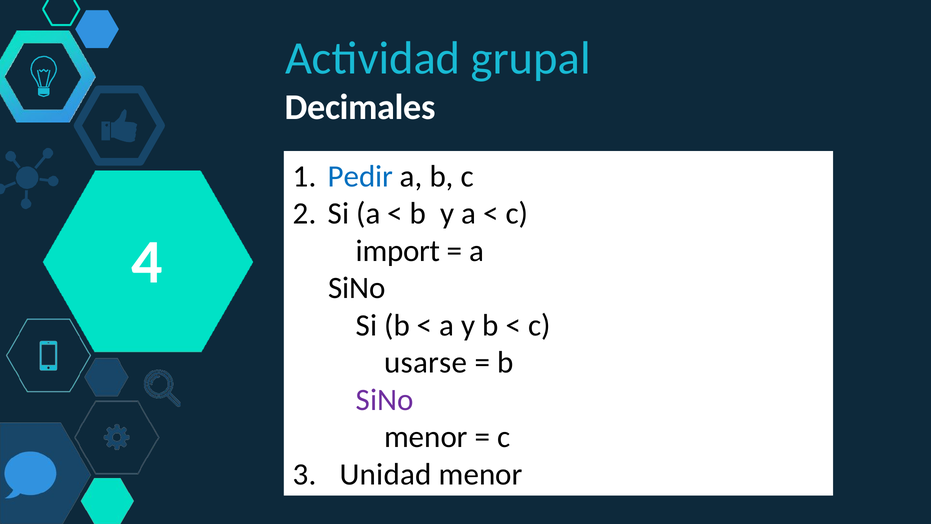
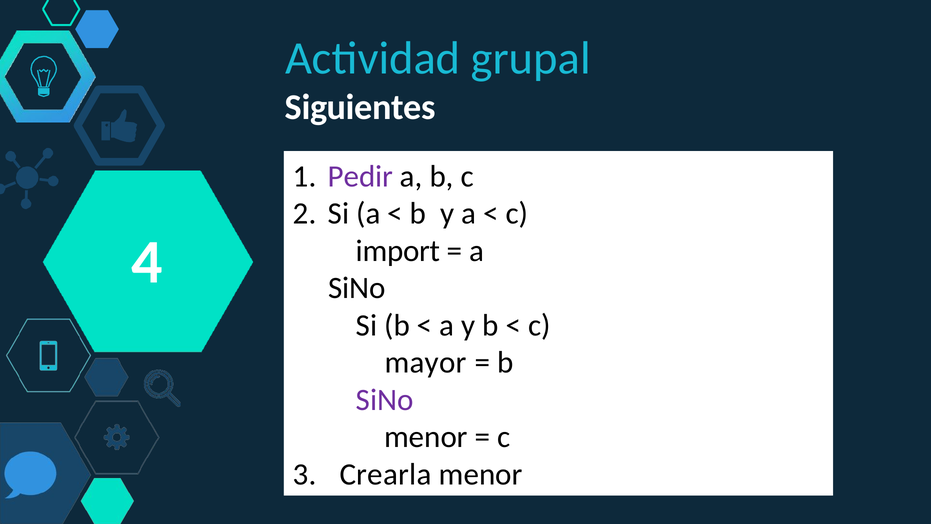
Decimales: Decimales -> Siguientes (360, 107)
Pedir colour: blue -> purple (360, 176)
usarse: usarse -> mayor (426, 363)
Unidad: Unidad -> Crearla (386, 474)
